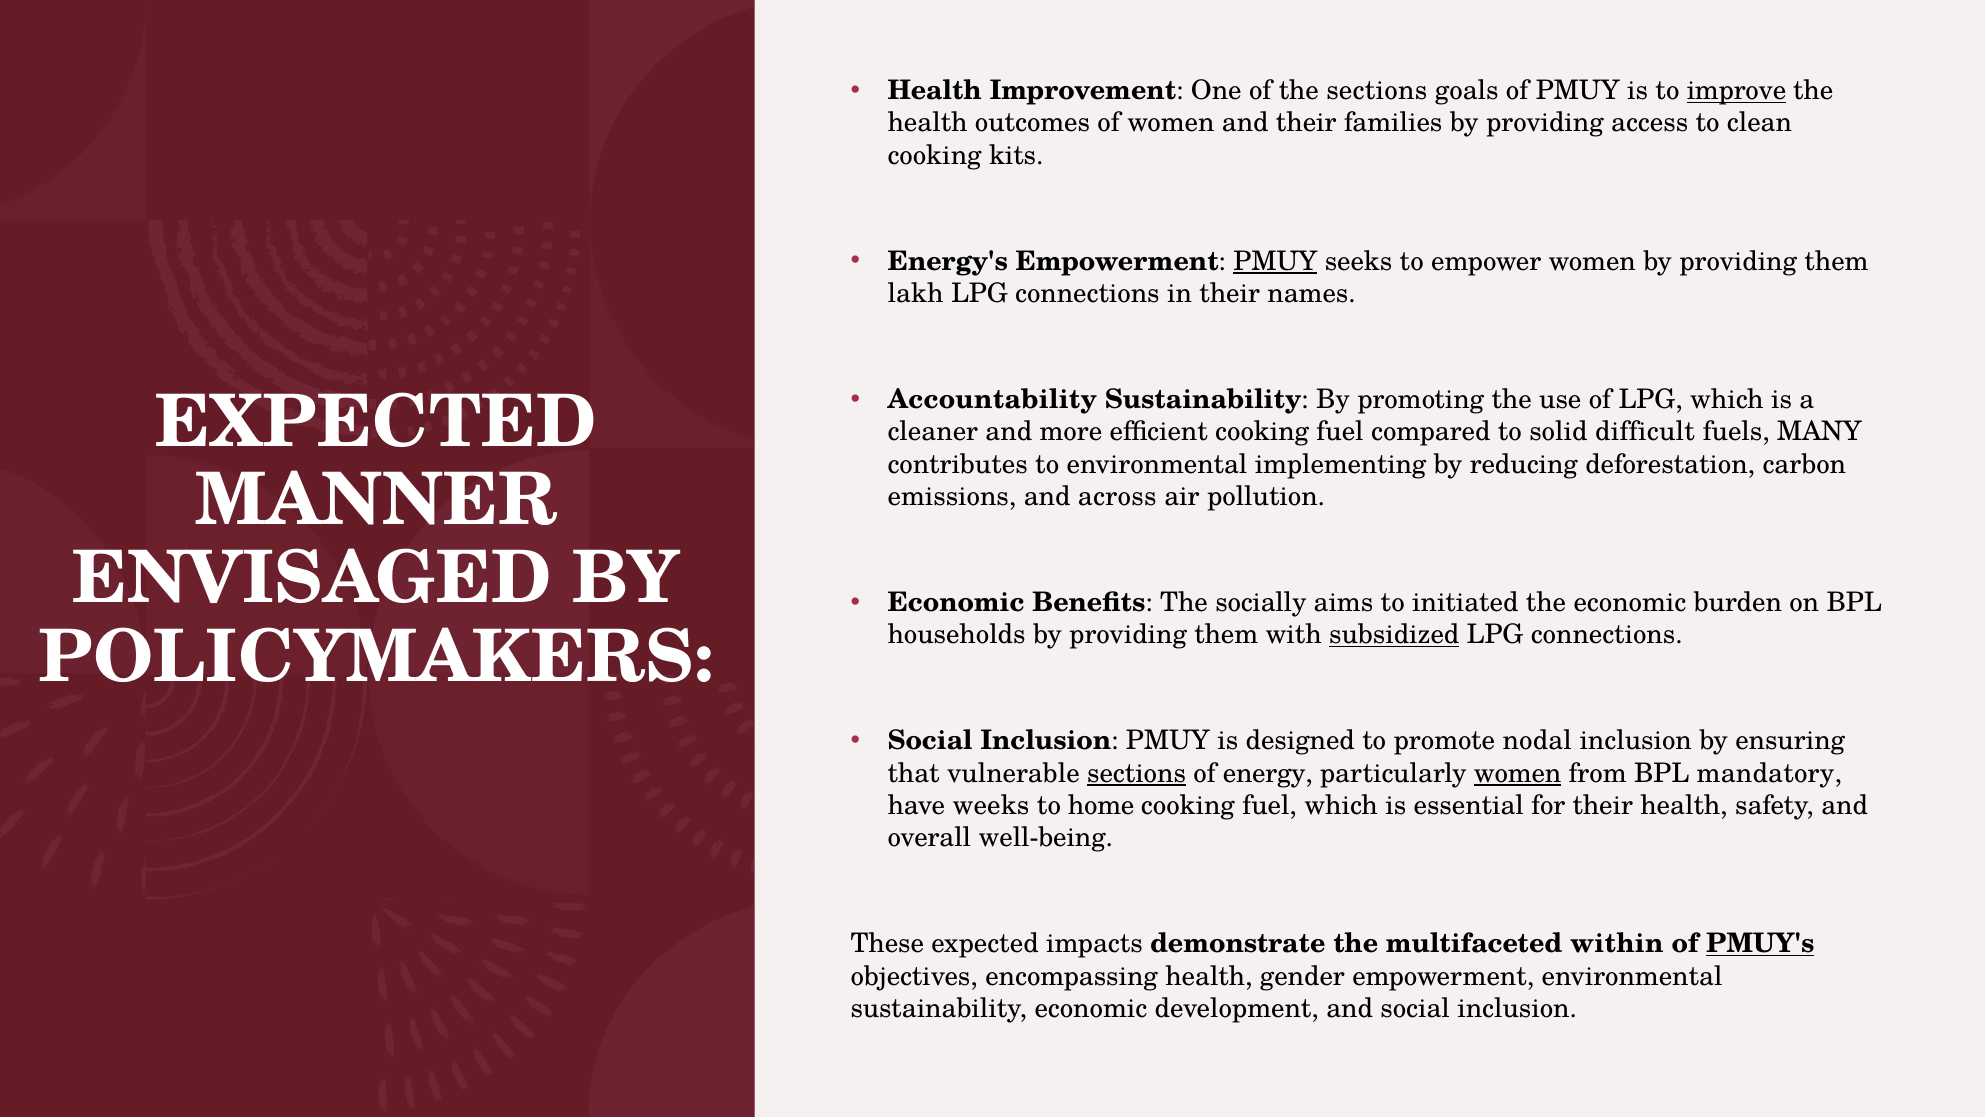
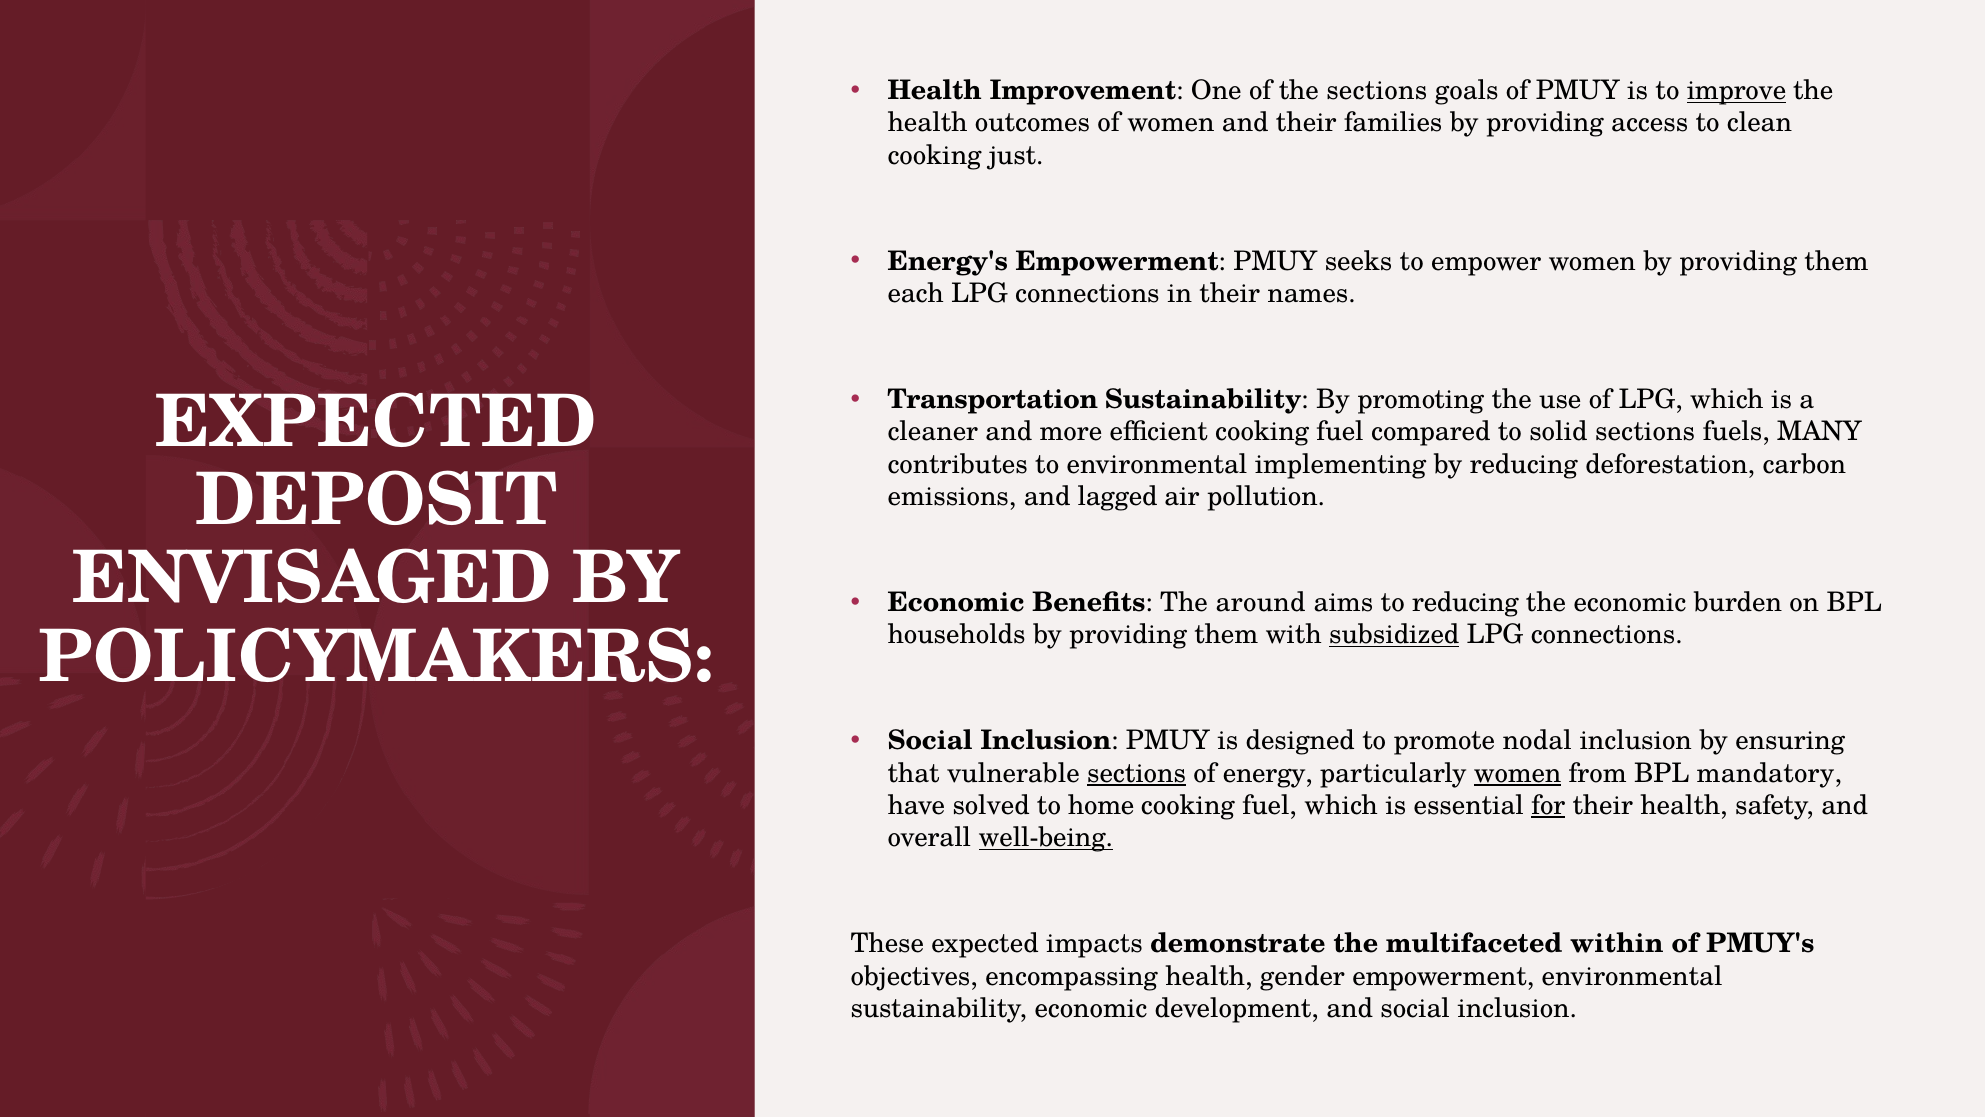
kits: kits -> just (1016, 155)
PMUY underline: present -> none (1275, 261)
lakh: lakh -> each (916, 294)
Accountability: Accountability -> Transportation (993, 400)
solid difficult: difficult -> sections (1645, 432)
MANNER: MANNER -> DEPOSIT (377, 500)
across: across -> lagged (1118, 496)
socially: socially -> around (1261, 602)
to initiated: initiated -> reducing (1465, 602)
weeks: weeks -> solved (991, 805)
for underline: none -> present (1548, 805)
well-being underline: none -> present (1046, 838)
PMUY's underline: present -> none (1760, 944)
